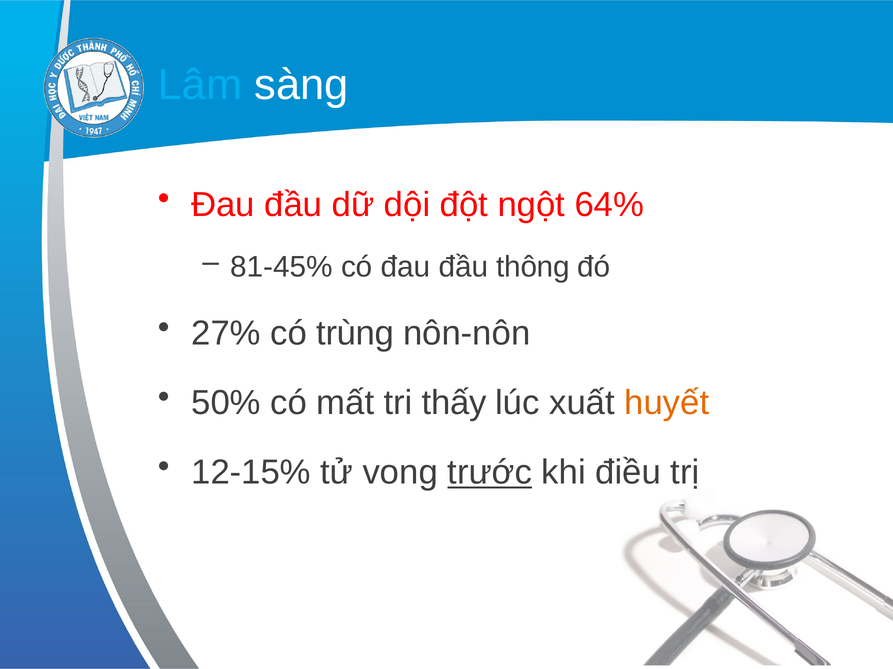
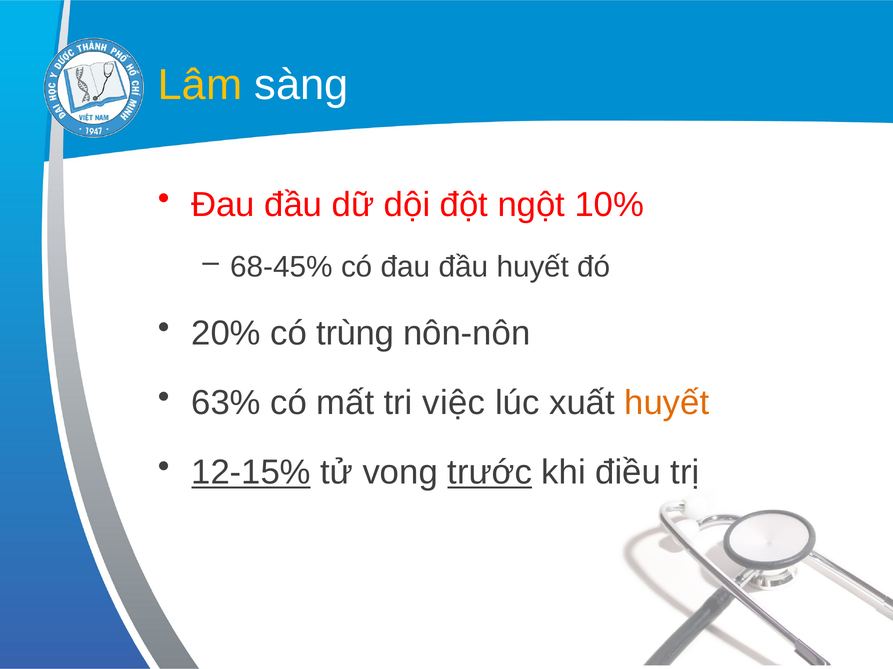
Lâm colour: light blue -> yellow (200, 85)
64%: 64% -> 10% (609, 205)
81-45%: 81-45% -> 68-45% (282, 267)
đầu thông: thông -> huyết (533, 267)
27%: 27% -> 20% (226, 334)
50%: 50% -> 63% (226, 403)
thấy: thấy -> việc (454, 403)
12-15% underline: none -> present (251, 473)
